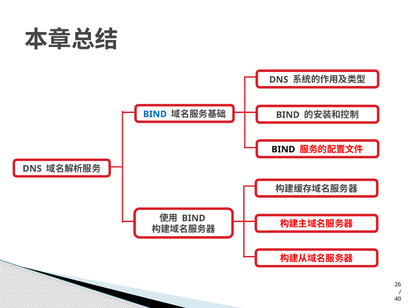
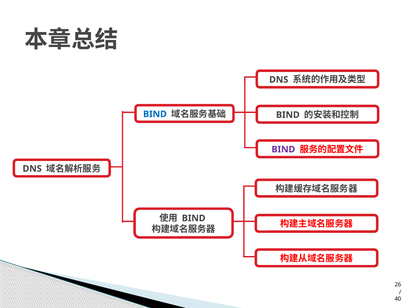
BIND colour: black -> purple (283, 150)
